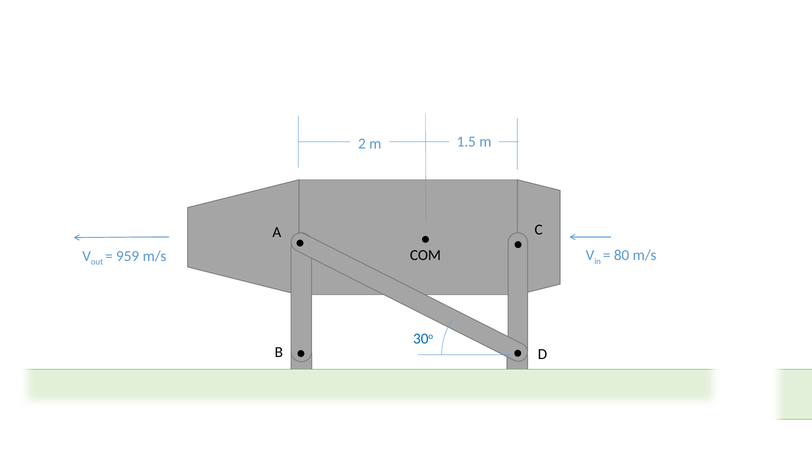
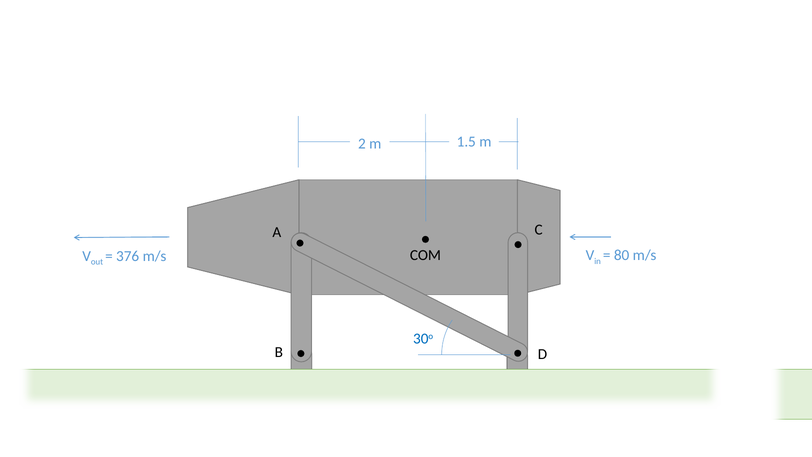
959: 959 -> 376 (128, 256)
